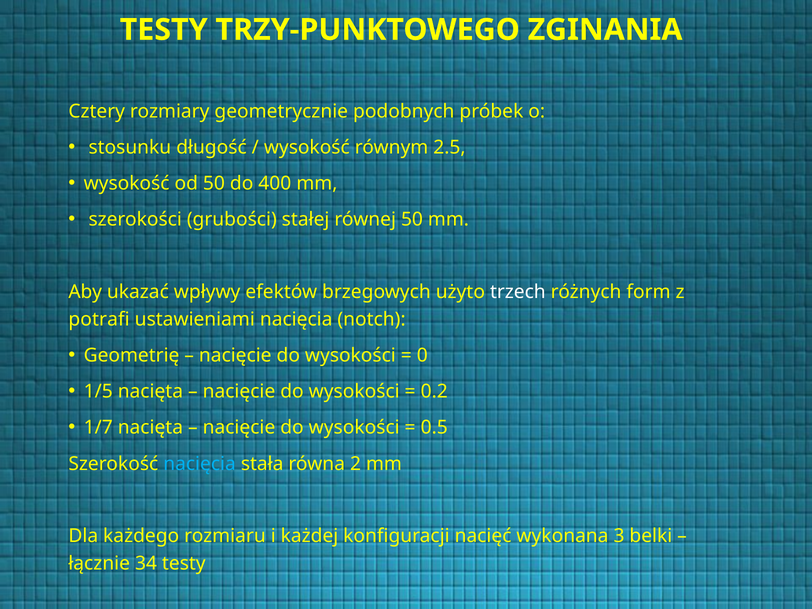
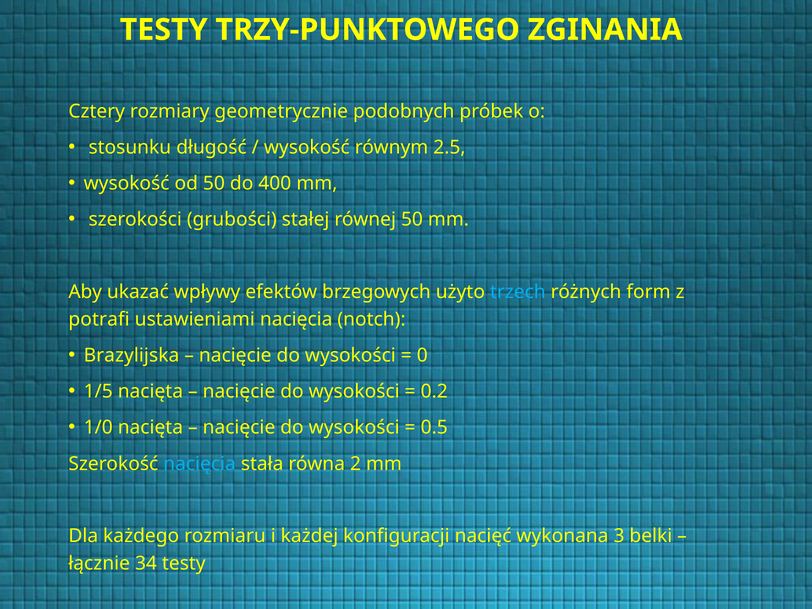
trzech colour: white -> light blue (518, 292)
Geometrię: Geometrię -> Brazylijska (132, 355)
1/7: 1/7 -> 1/0 (98, 428)
